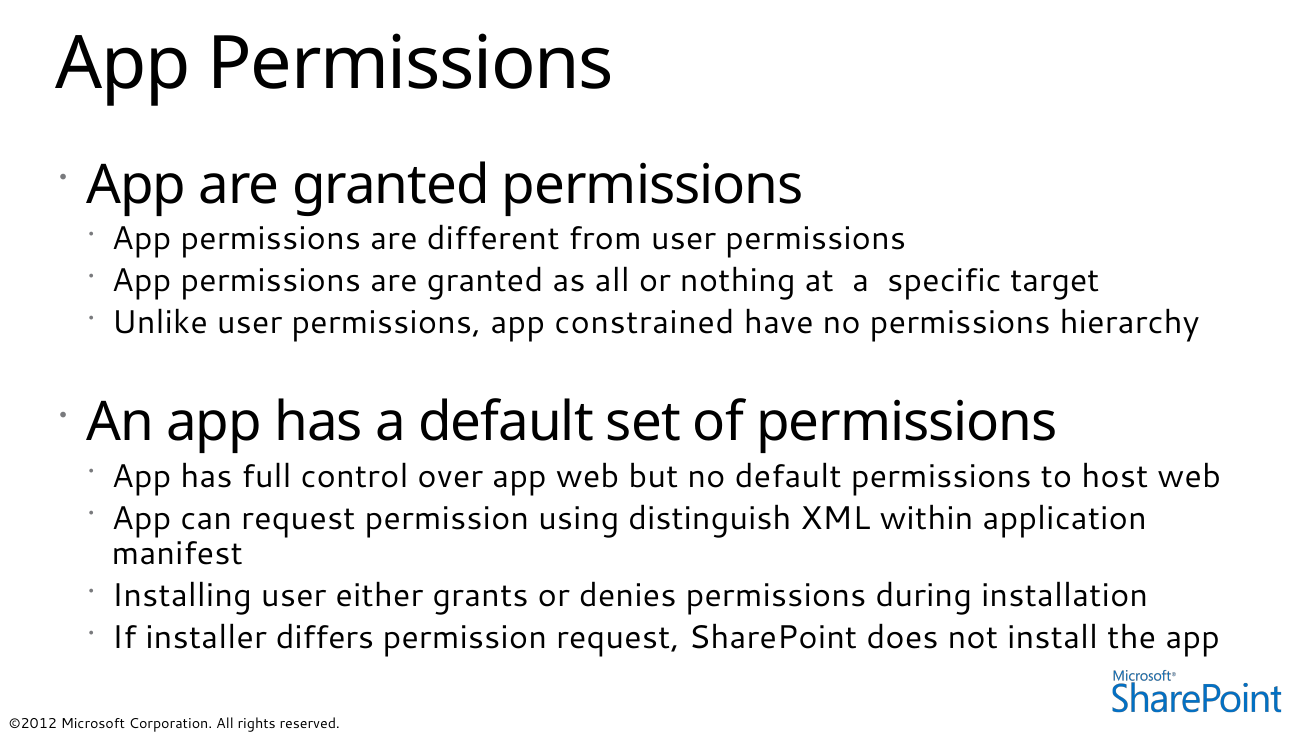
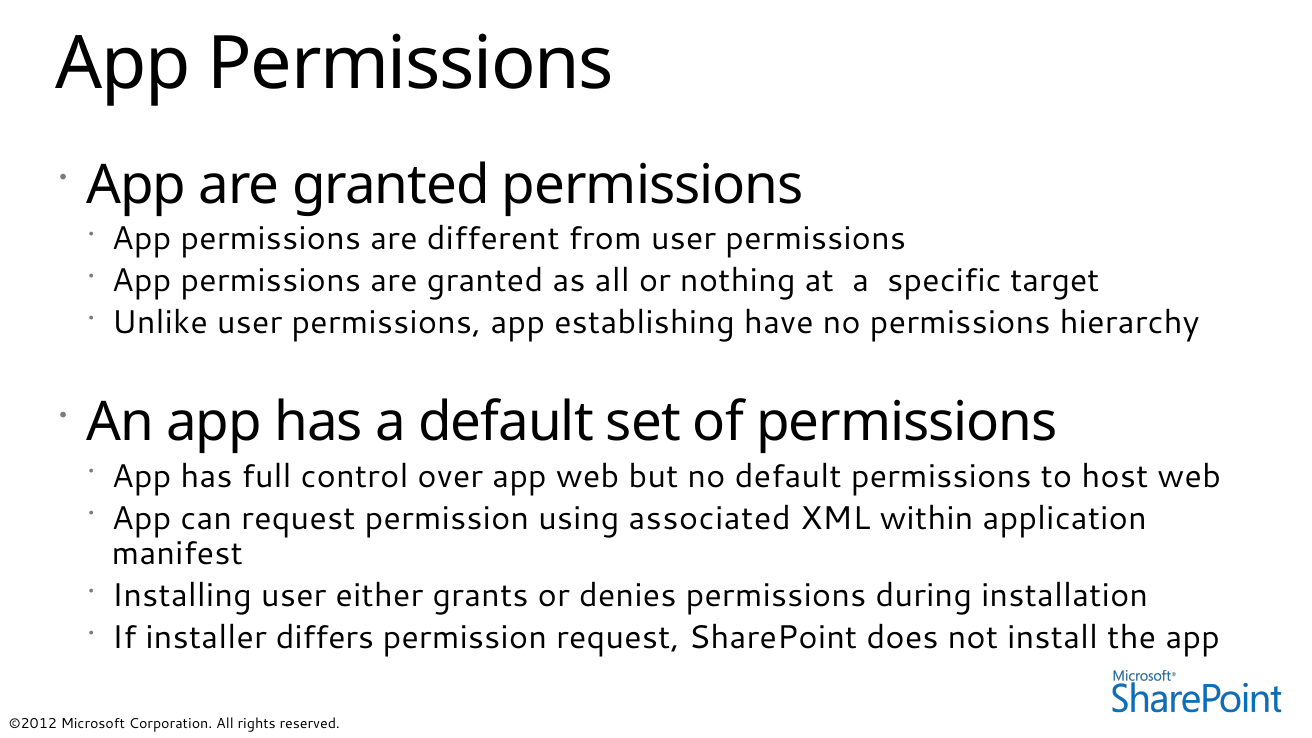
constrained: constrained -> establishing (644, 323)
distinguish: distinguish -> associated (710, 519)
